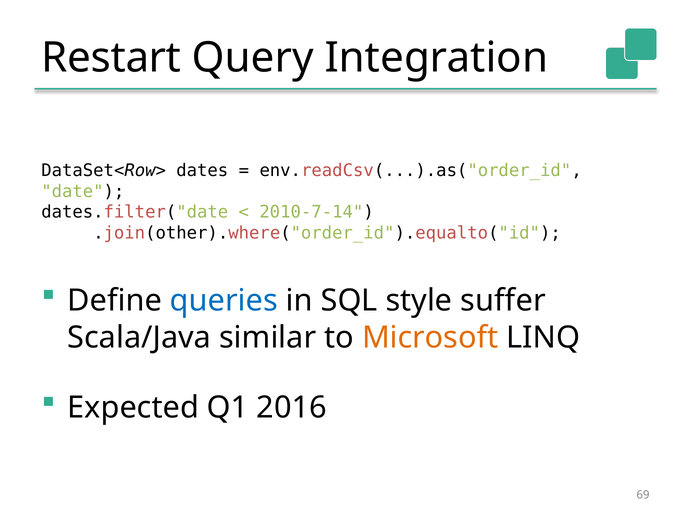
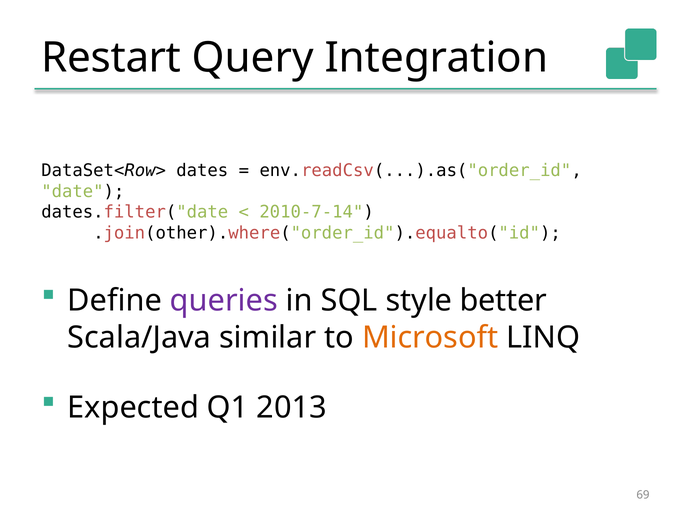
queries colour: blue -> purple (224, 300)
suffer: suffer -> better (503, 300)
2016: 2016 -> 2013 (292, 407)
